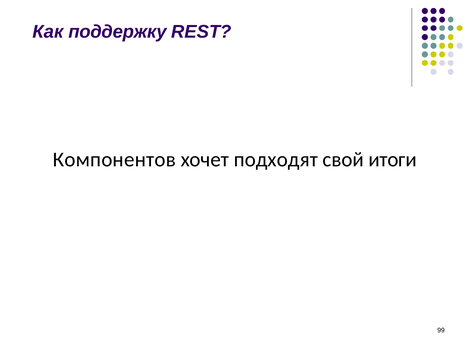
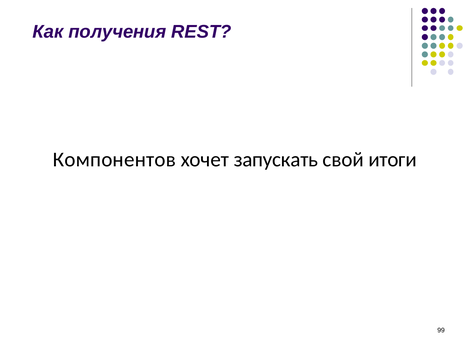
поддержку: поддержку -> получения (117, 32)
подходят: подходят -> запускать (276, 159)
